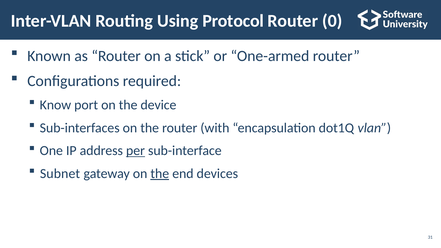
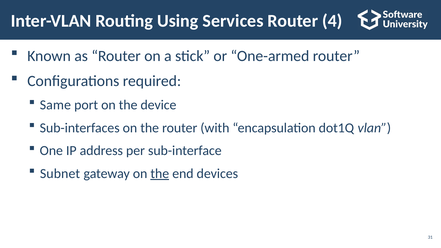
Protocol: Protocol -> Services (233, 21)
0: 0 -> 4 (332, 21)
Know: Know -> Same (55, 105)
per underline: present -> none (136, 151)
